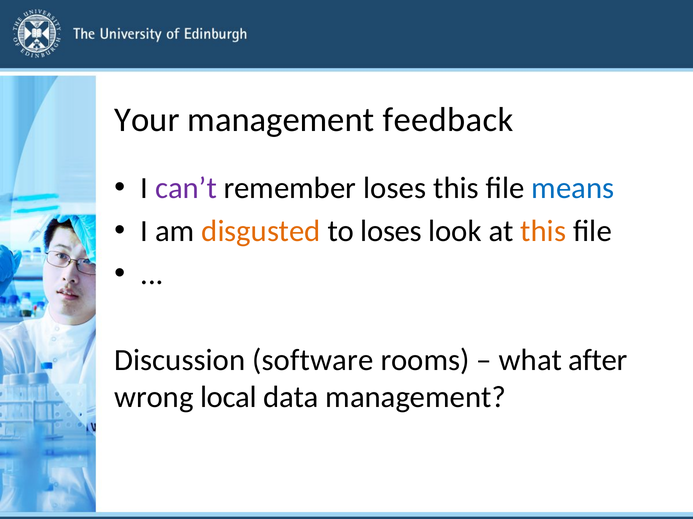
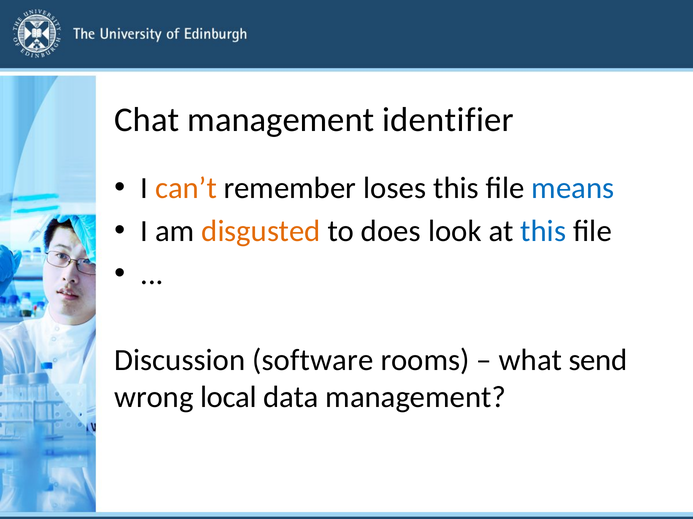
Your: Your -> Chat (147, 120)
feedback: feedback -> identifier (448, 120)
can’t colour: purple -> orange (186, 188)
to loses: loses -> does (391, 231)
this colour: orange -> blue (543, 231)
after: after -> send (598, 361)
